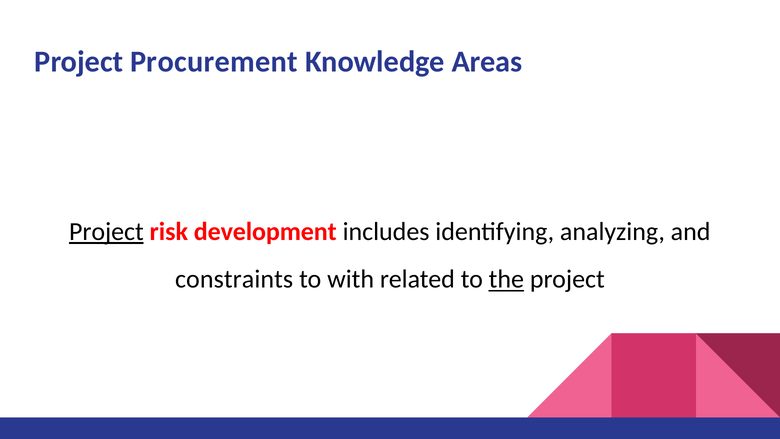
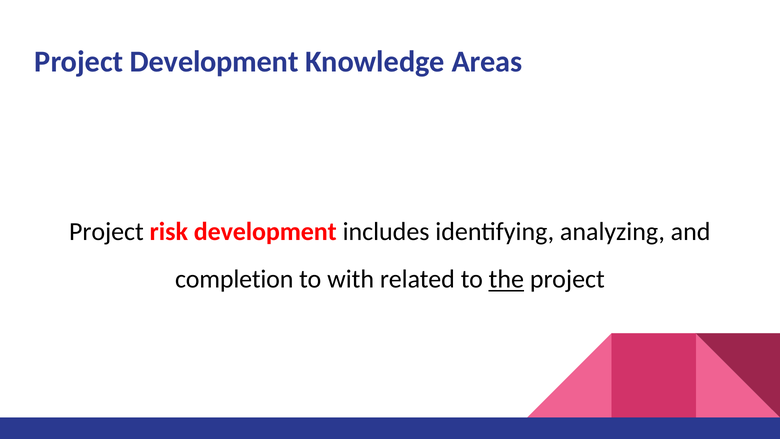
Project Procurement: Procurement -> Development (214, 62)
Project underline: present -> none (106, 232)
constraints: constraints -> completion (234, 279)
